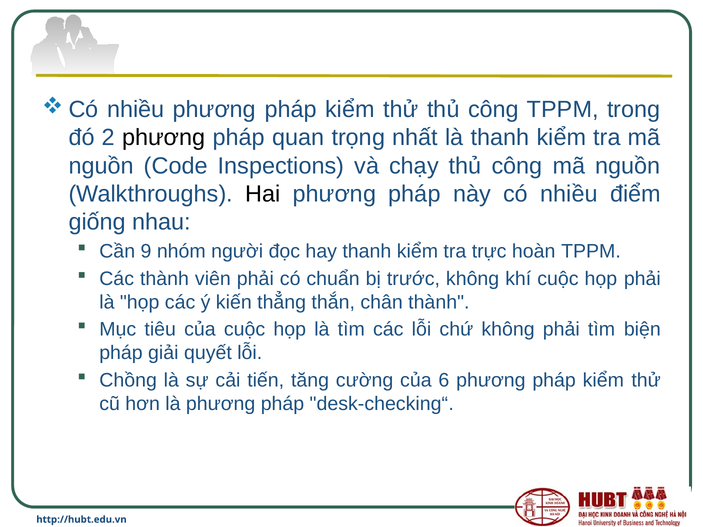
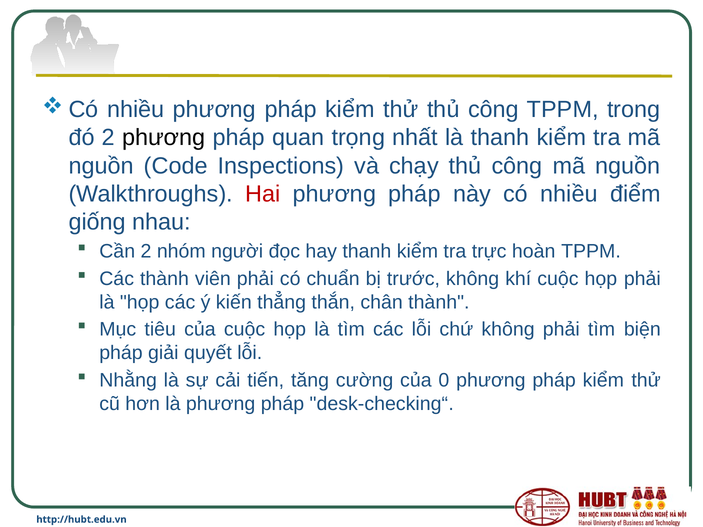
Hai colour: black -> red (263, 194)
Cần 9: 9 -> 2 (146, 252)
Chồng: Chồng -> Nhằng (128, 380)
6: 6 -> 0 (444, 380)
